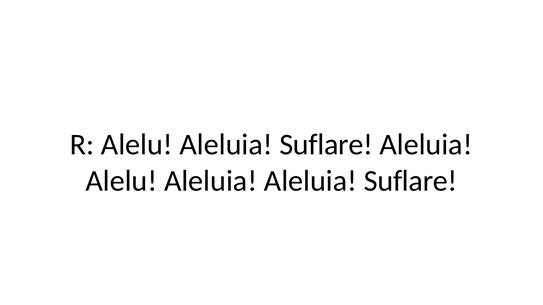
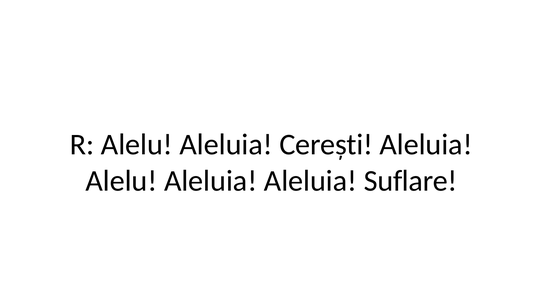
Alelu Aleluia Suflare: Suflare -> Cerești (326, 145)
